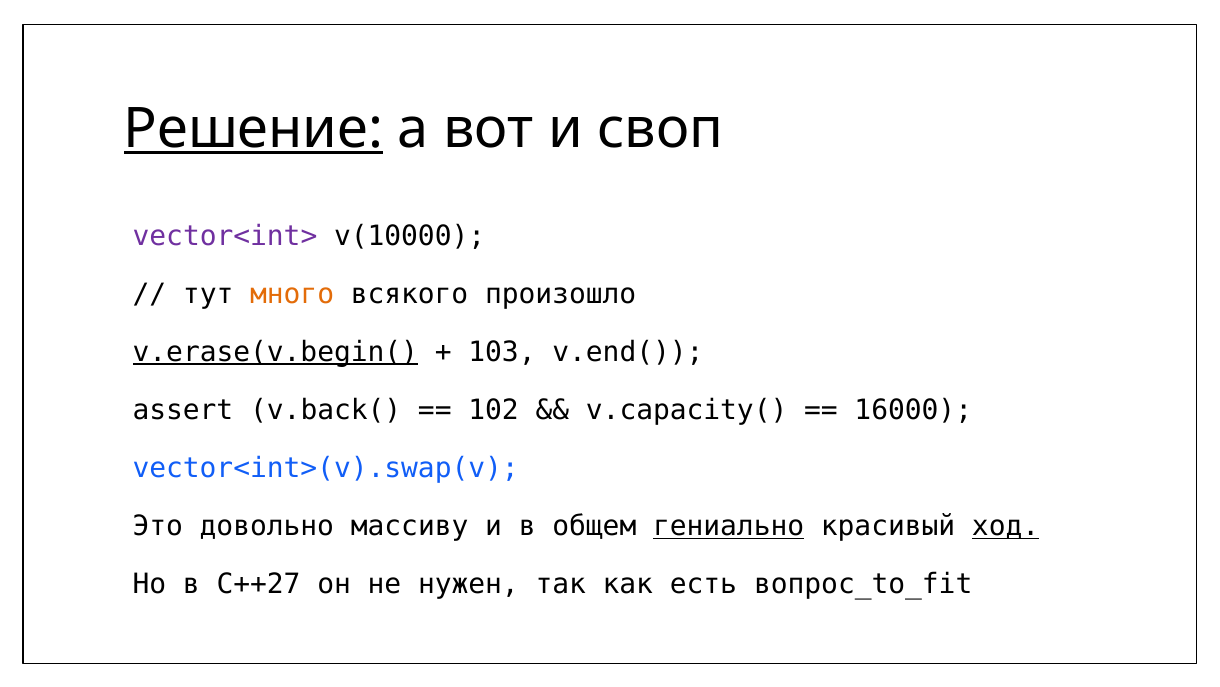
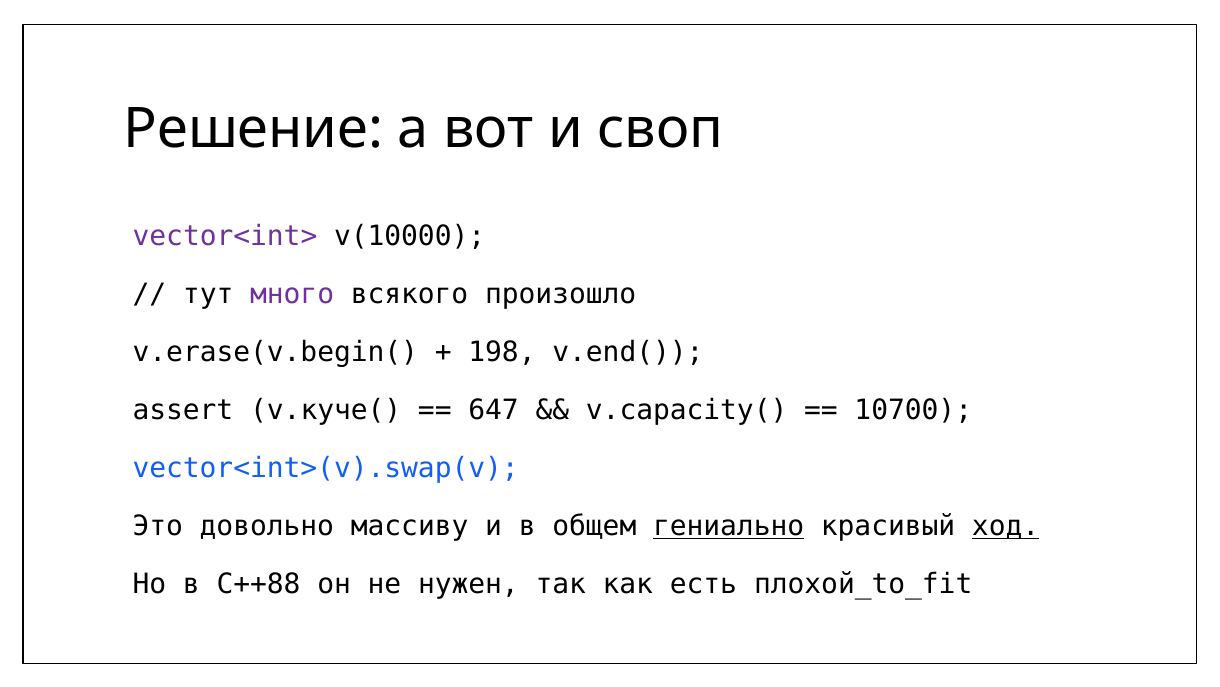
Решение underline: present -> none (253, 128)
много colour: orange -> purple (292, 294)
v.erase(v.begin( underline: present -> none (275, 352)
103: 103 -> 198 (502, 352)
v.back(: v.back( -> v.куче( (326, 410)
102: 102 -> 647 (494, 410)
16000: 16000 -> 10700 (913, 410)
C++27: C++27 -> C++88 (259, 584)
вопрос_to_fit: вопрос_to_fit -> плохой_to_fit (863, 584)
